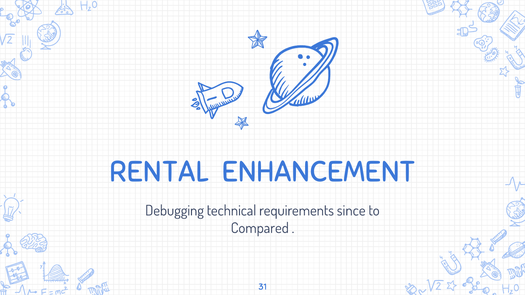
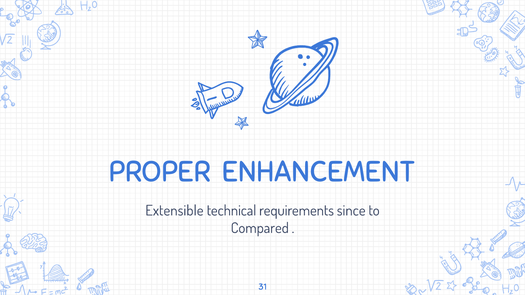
RENTAL: RENTAL -> PROPER (160, 172)
Debugging: Debugging -> Extensible (174, 211)
